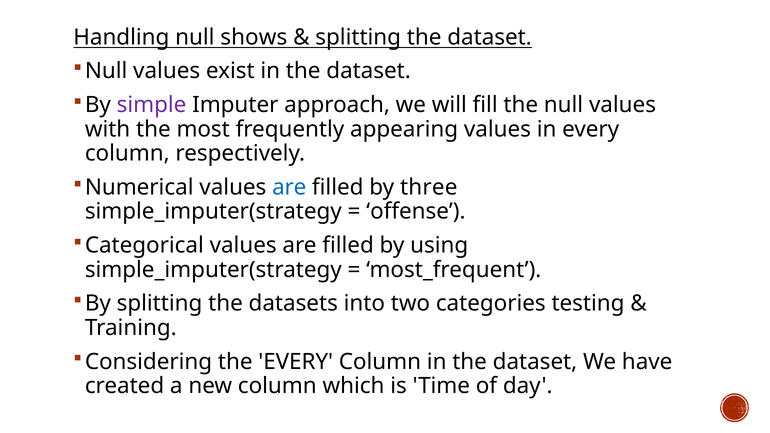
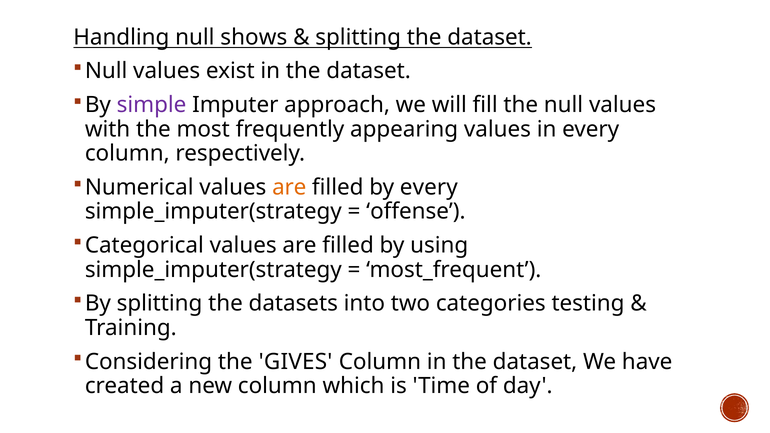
are colour: blue -> orange (289, 187)
by three: three -> every (429, 187)
the EVERY: EVERY -> GIVES (296, 362)
